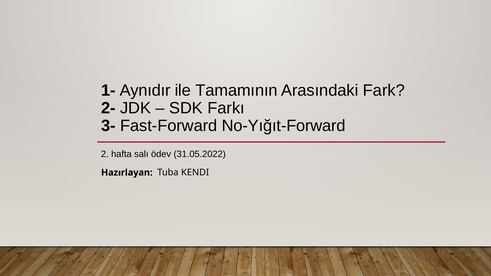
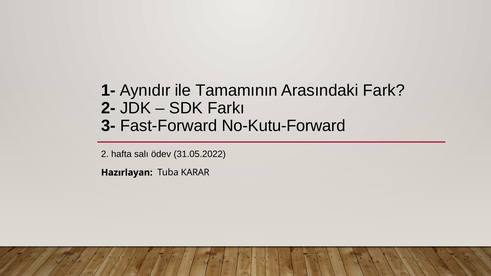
No-Yığıt-Forward: No-Yığıt-Forward -> No-Kutu-Forward (284, 126)
KENDI: KENDI -> KARAR (195, 173)
